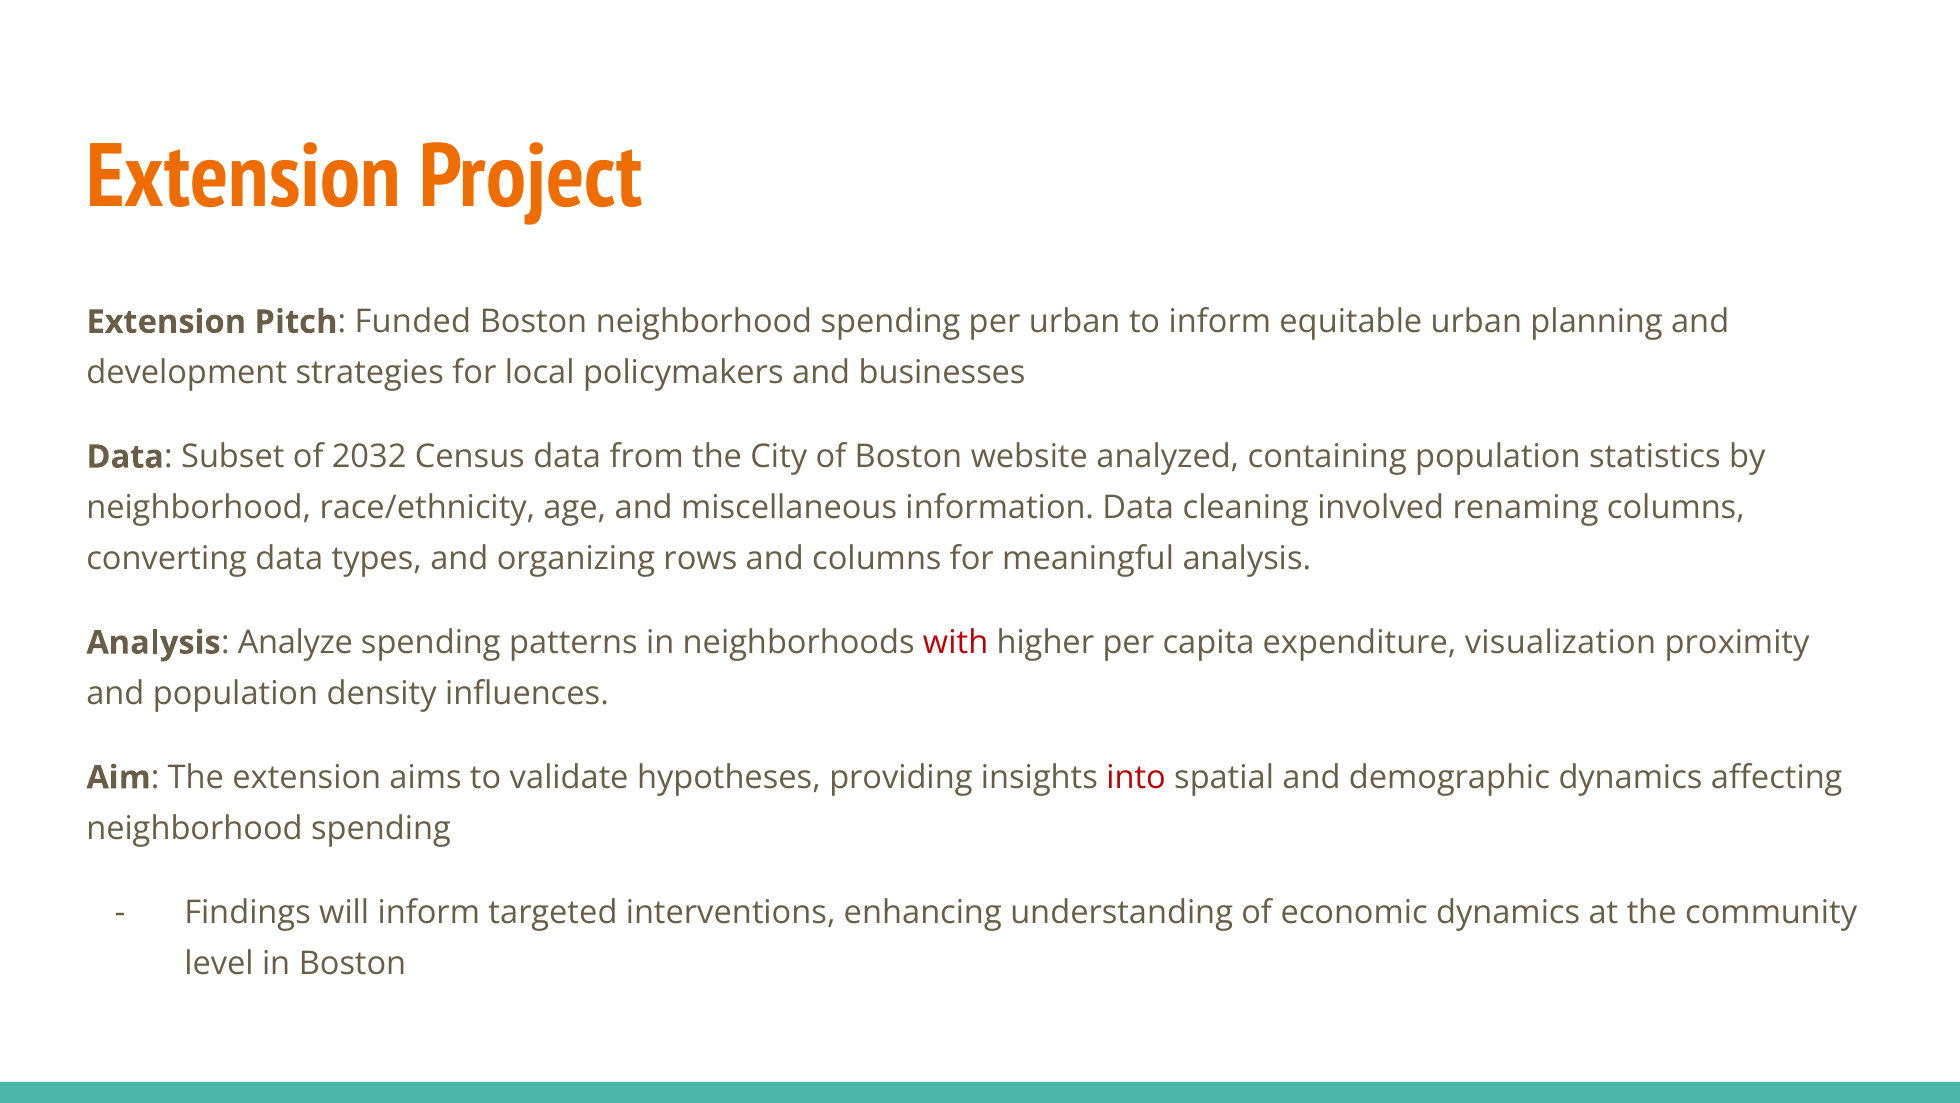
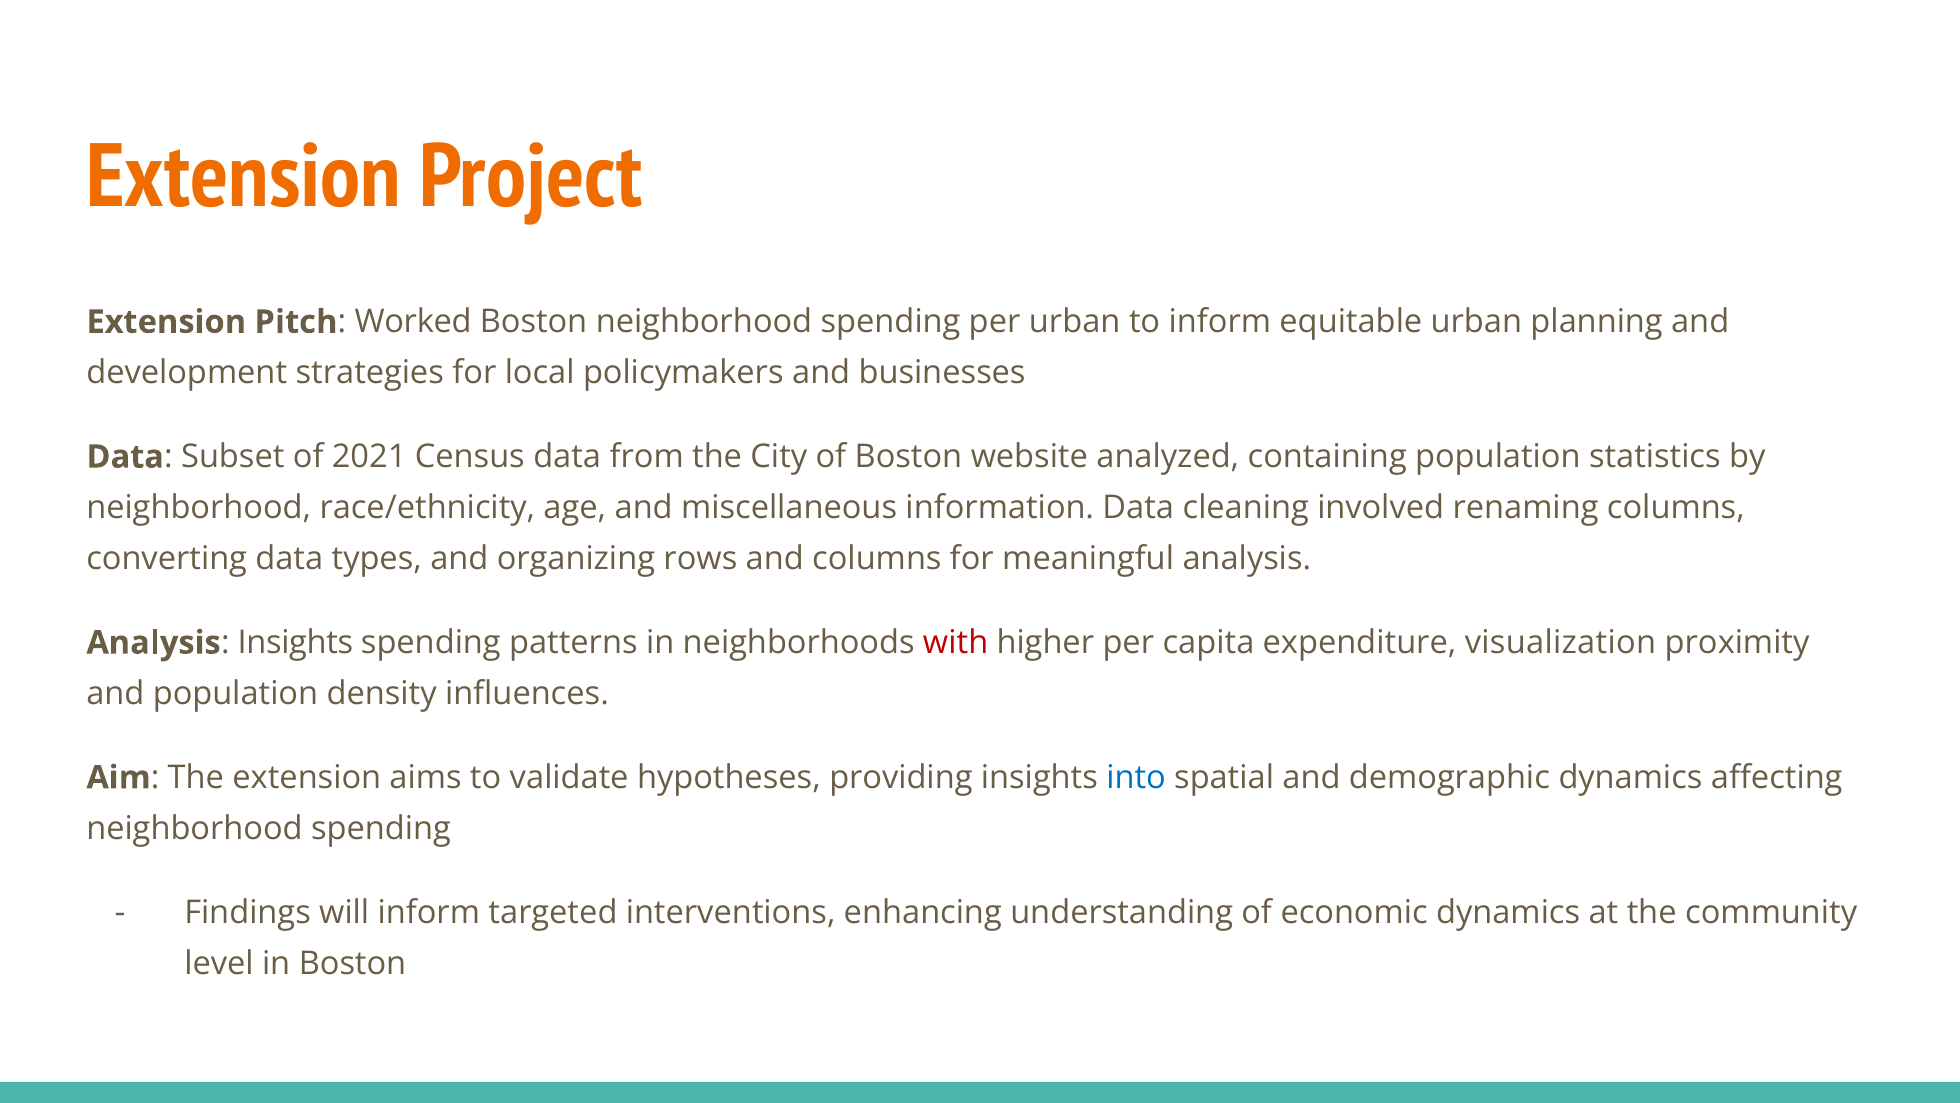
Funded: Funded -> Worked (413, 322)
2032: 2032 -> 2021 (369, 457)
Analysis Analyze: Analyze -> Insights (295, 643)
into colour: red -> blue (1136, 777)
